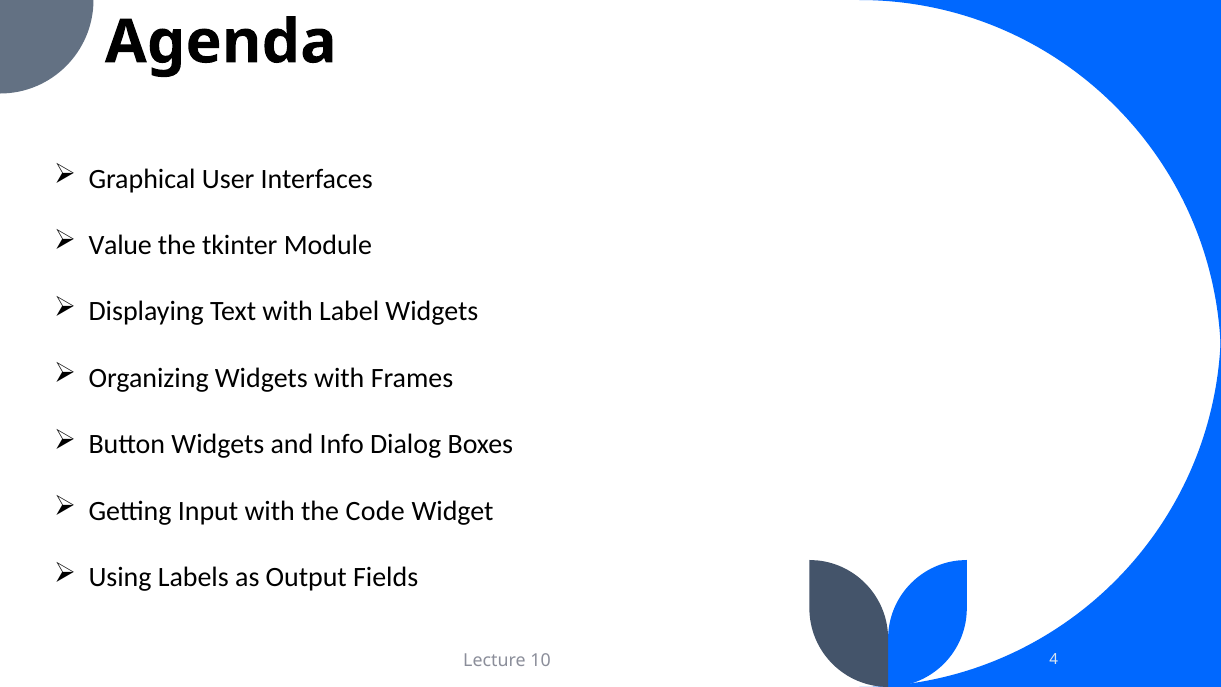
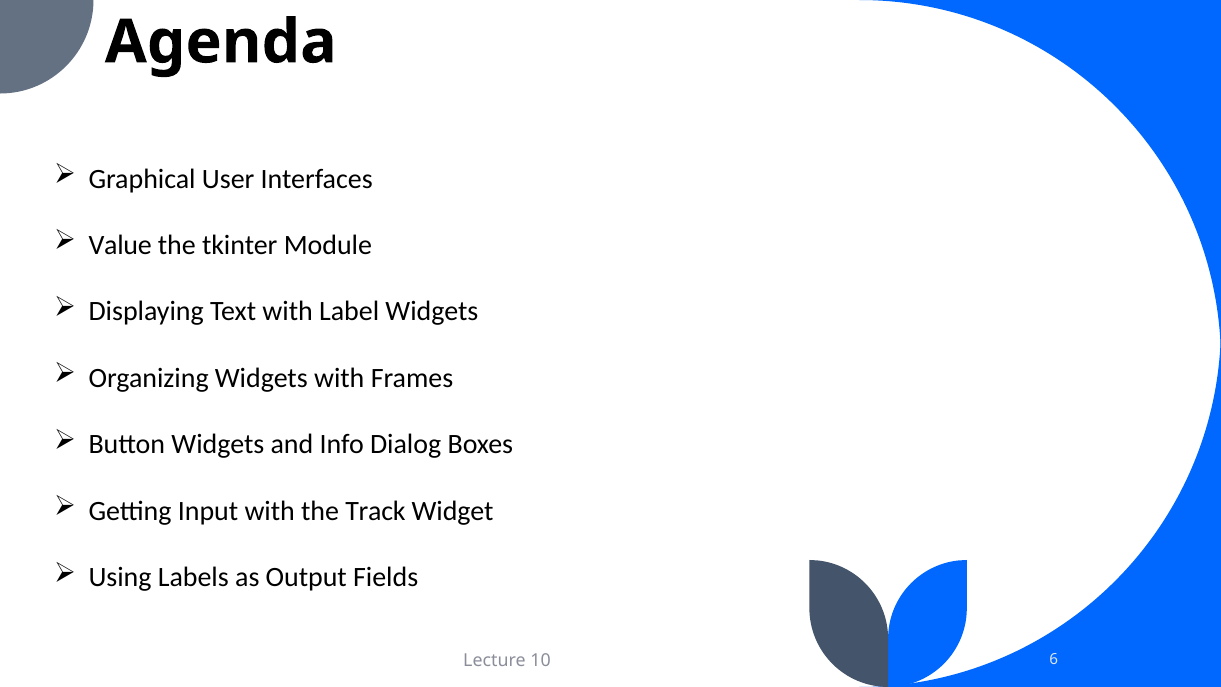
Code: Code -> Track (375, 511)
4: 4 -> 6 (1054, 659)
